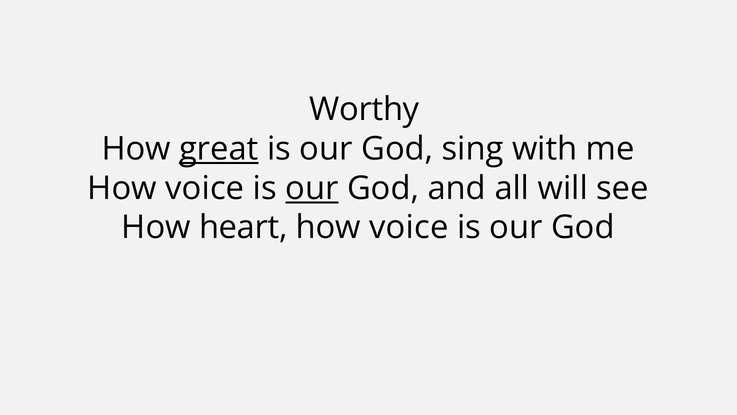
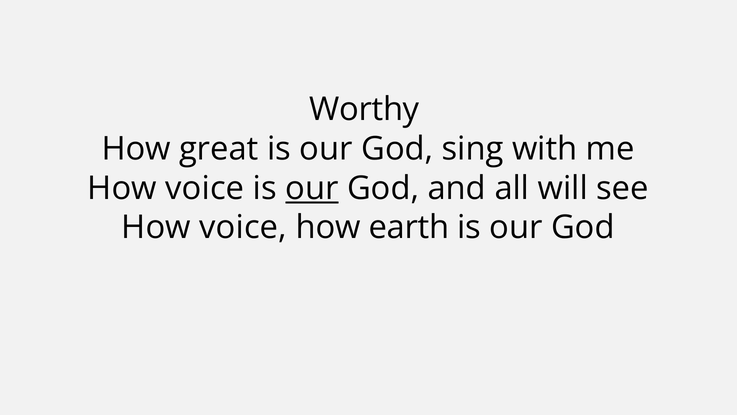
great underline: present -> none (219, 149)
heart: heart -> voice (243, 227)
voice: voice -> earth (409, 227)
